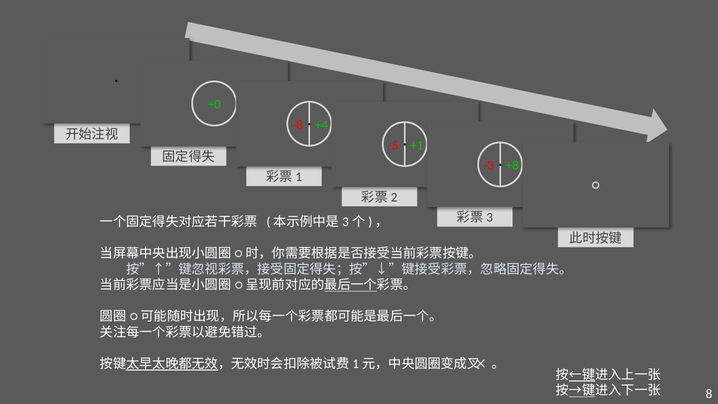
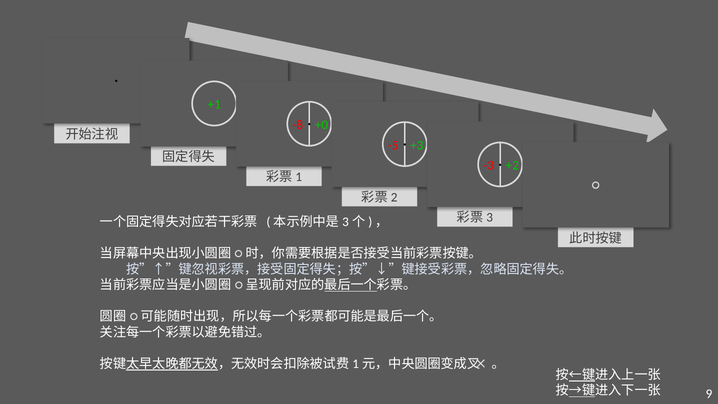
+0: +0 -> +1 (214, 104)
+4: +4 -> +0 (321, 125)
+1: +1 -> +3 (417, 145)
+8: +8 -> +2 (512, 166)
8: 8 -> 9 (709, 394)
